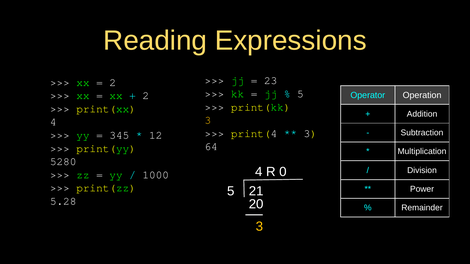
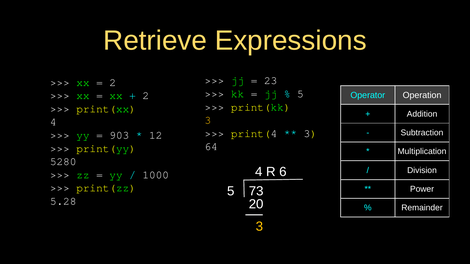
Reading: Reading -> Retrieve (155, 41)
345: 345 -> 903 (119, 135)
0: 0 -> 6 (283, 172)
21: 21 -> 73 (256, 191)
